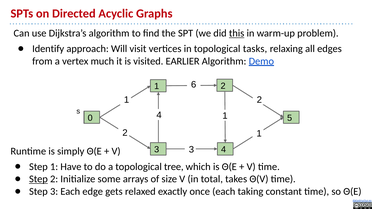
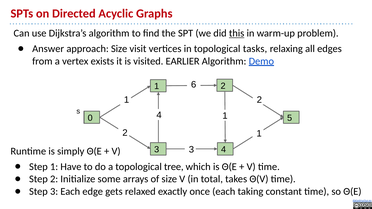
Identify: Identify -> Answer (48, 49)
approach Will: Will -> Size (119, 49)
much: much -> exists (102, 61)
Step underline: present -> none (38, 179)
